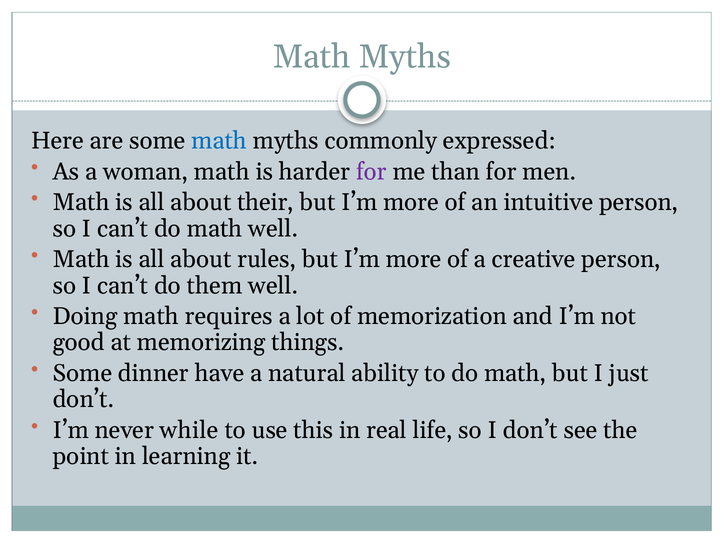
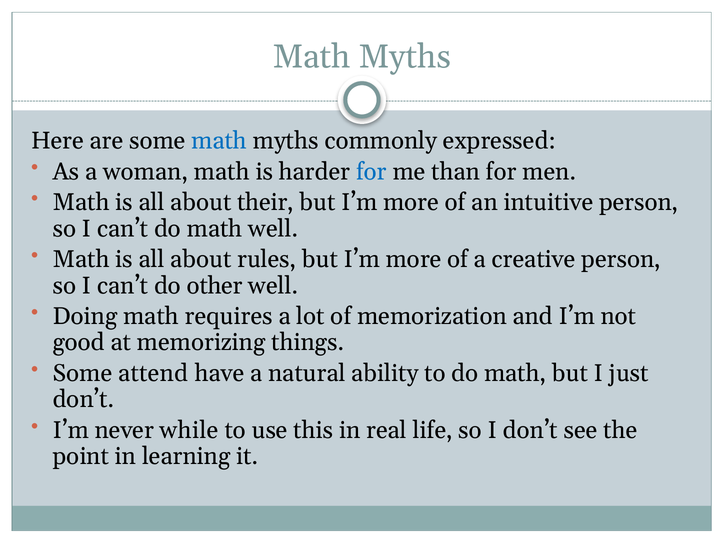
for colour: purple -> blue (371, 172)
them: them -> other (215, 286)
dinner: dinner -> attend (153, 373)
